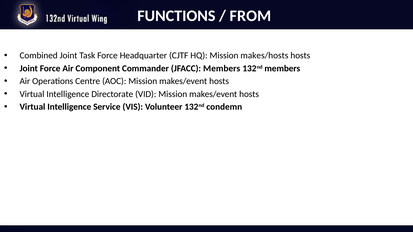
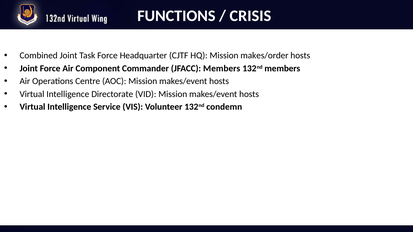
FROM: FROM -> CRISIS (250, 16)
makes/hosts: makes/hosts -> makes/order (264, 56)
